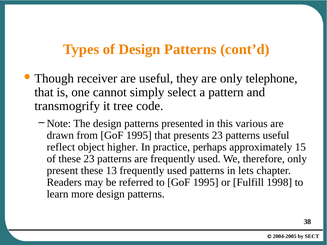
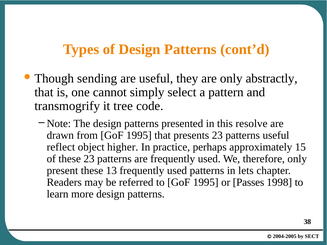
receiver: receiver -> sending (97, 79)
telephone: telephone -> abstractly (272, 79)
various: various -> resolve (252, 124)
Fulfill: Fulfill -> Passes (248, 183)
